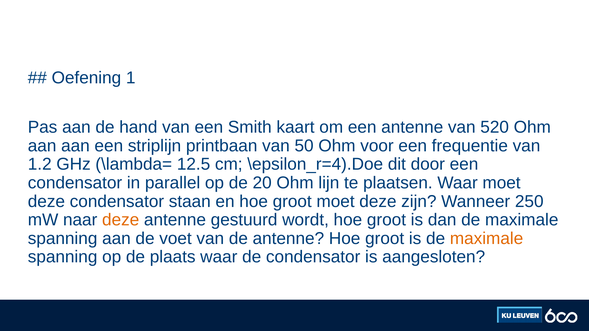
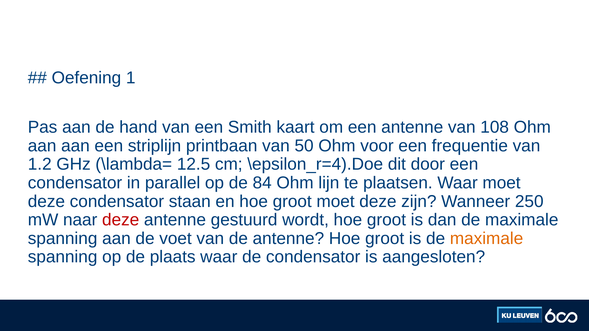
520: 520 -> 108 (495, 127)
20: 20 -> 84 (262, 183)
deze colour: orange -> red (121, 220)
